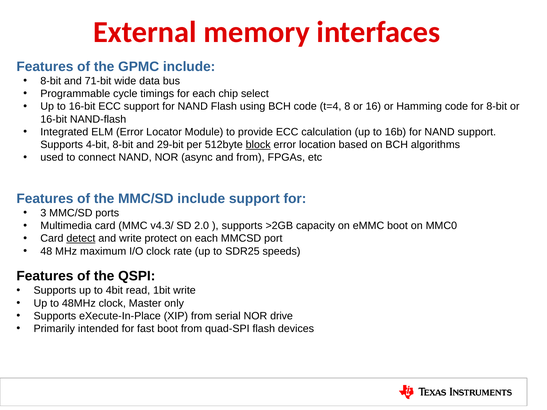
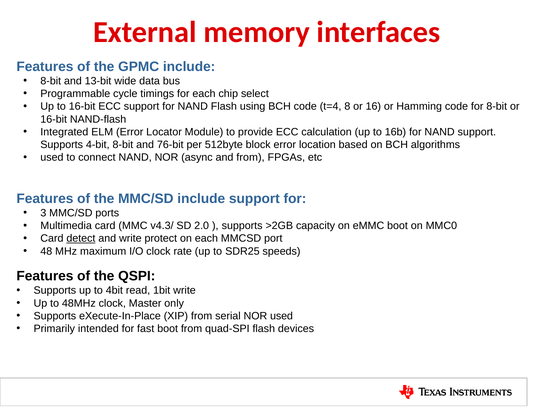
71-bit: 71-bit -> 13-bit (98, 81)
29-bit: 29-bit -> 76-bit (170, 145)
block underline: present -> none (258, 145)
NOR drive: drive -> used (282, 316)
